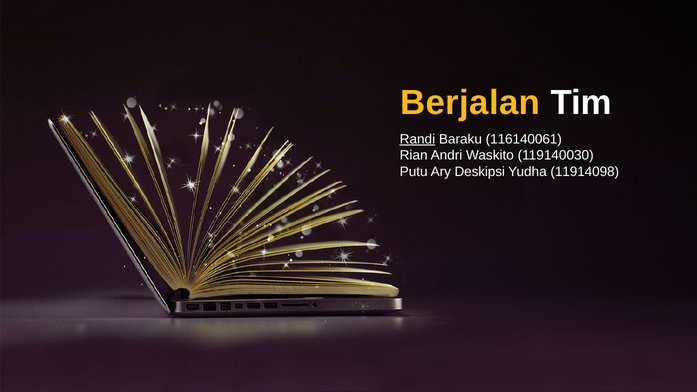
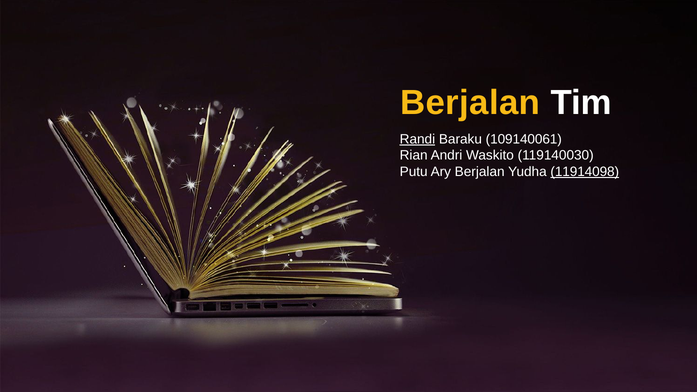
116140061: 116140061 -> 109140061 (524, 139)
Ary Deskipsi: Deskipsi -> Berjalan (480, 172)
11914098 underline: none -> present (585, 172)
